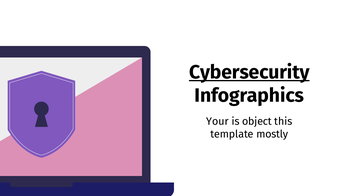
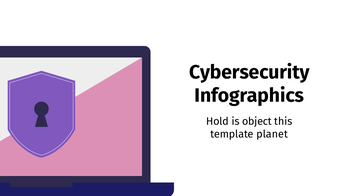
Cybersecurity underline: present -> none (249, 72)
Your: Your -> Hold (218, 121)
mostly: mostly -> planet (272, 134)
